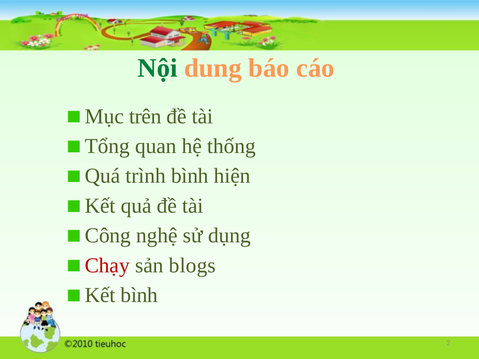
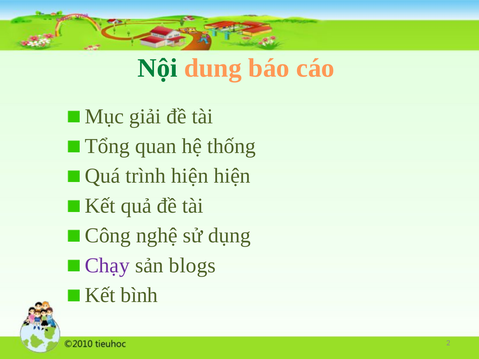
trên: trên -> giải (145, 116)
trình bình: bình -> hiện (190, 176)
Chạy colour: red -> purple (107, 266)
